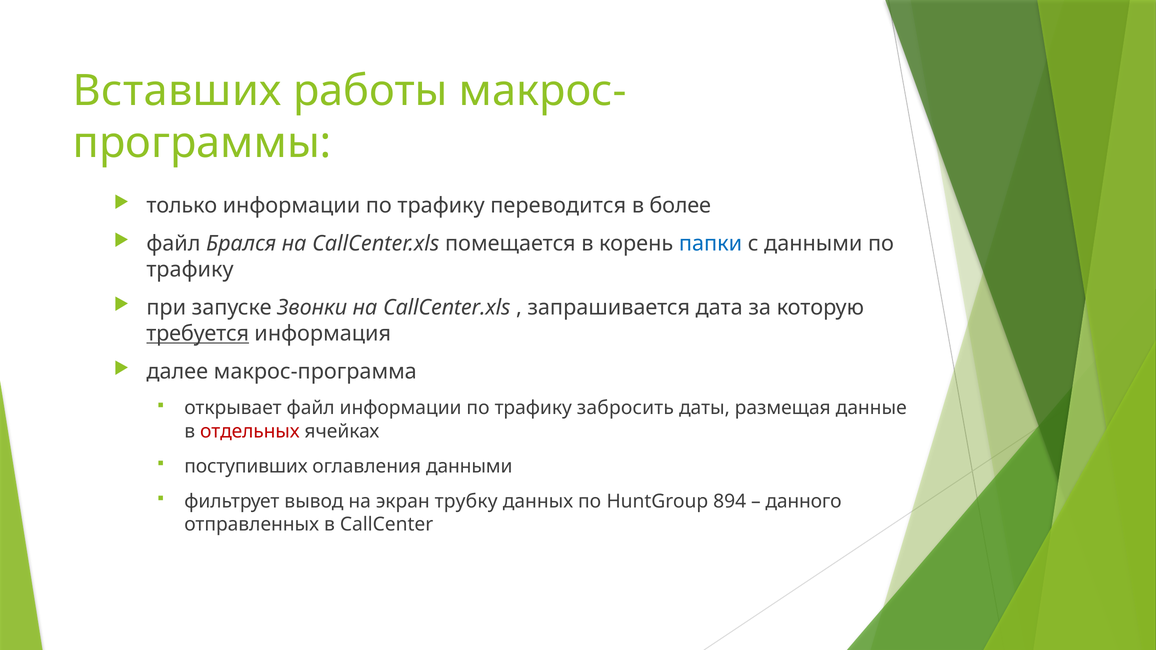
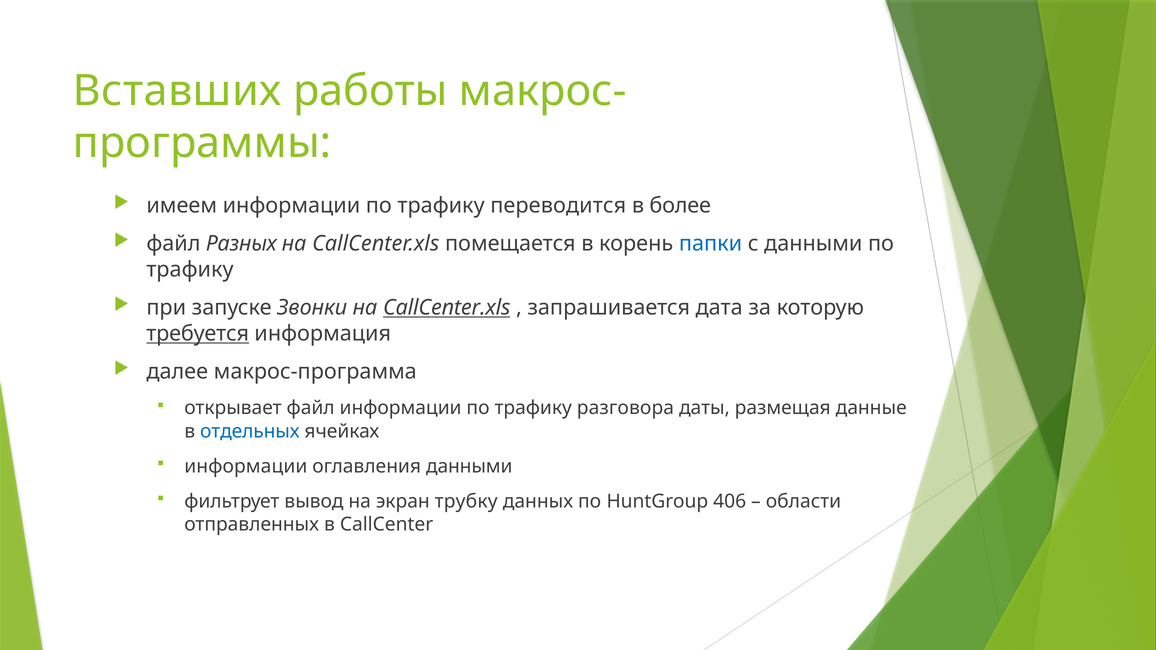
только: только -> имеем (182, 206)
Брался: Брался -> Разных (241, 244)
CallCenter.xls underline: none -> present (447, 308)
забросить: забросить -> разговора (625, 408)
отдельных colour: red -> blue (250, 431)
поступивших: поступивших -> информации (246, 466)
894: 894 -> 406 (730, 502)
данного: данного -> области (803, 502)
